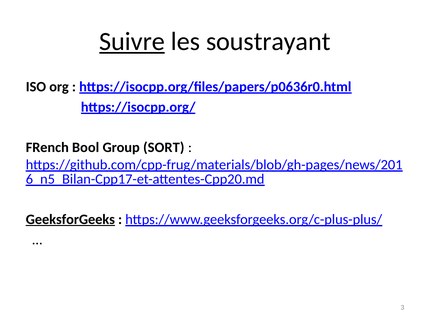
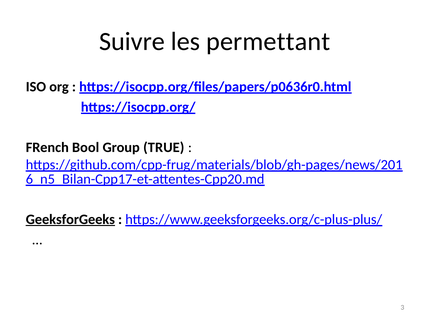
Suivre underline: present -> none (132, 42)
soustrayant: soustrayant -> permettant (268, 42)
SORT: SORT -> TRUE (164, 148)
